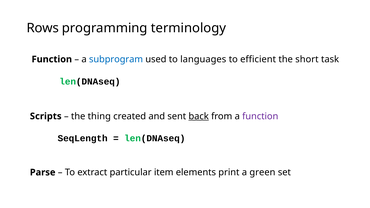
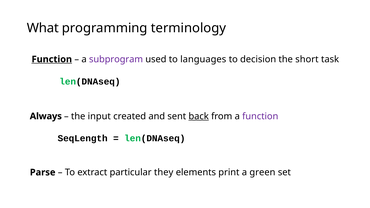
Rows: Rows -> What (43, 28)
Function underline: none -> present (52, 59)
subprogram colour: blue -> purple (116, 59)
efficient: efficient -> decision (258, 59)
Scripts: Scripts -> Always (46, 116)
thing: thing -> input (99, 116)
item: item -> they (164, 172)
